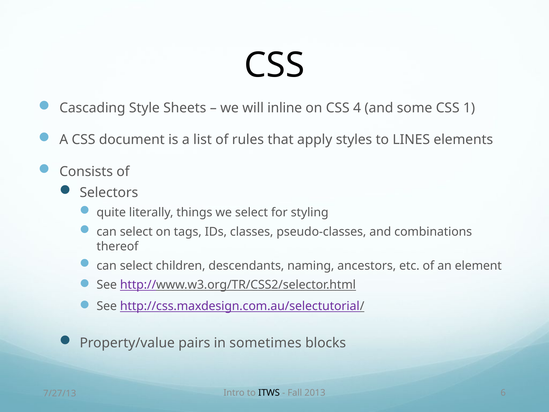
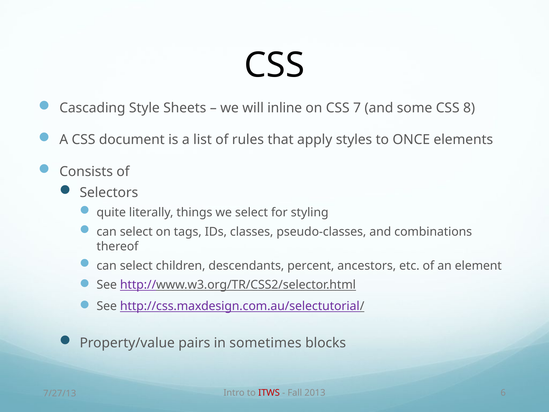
4: 4 -> 7 (357, 108)
1: 1 -> 8 (469, 108)
LINES: LINES -> ONCE (411, 140)
naming: naming -> percent (311, 266)
ITWS colour: black -> red (269, 392)
